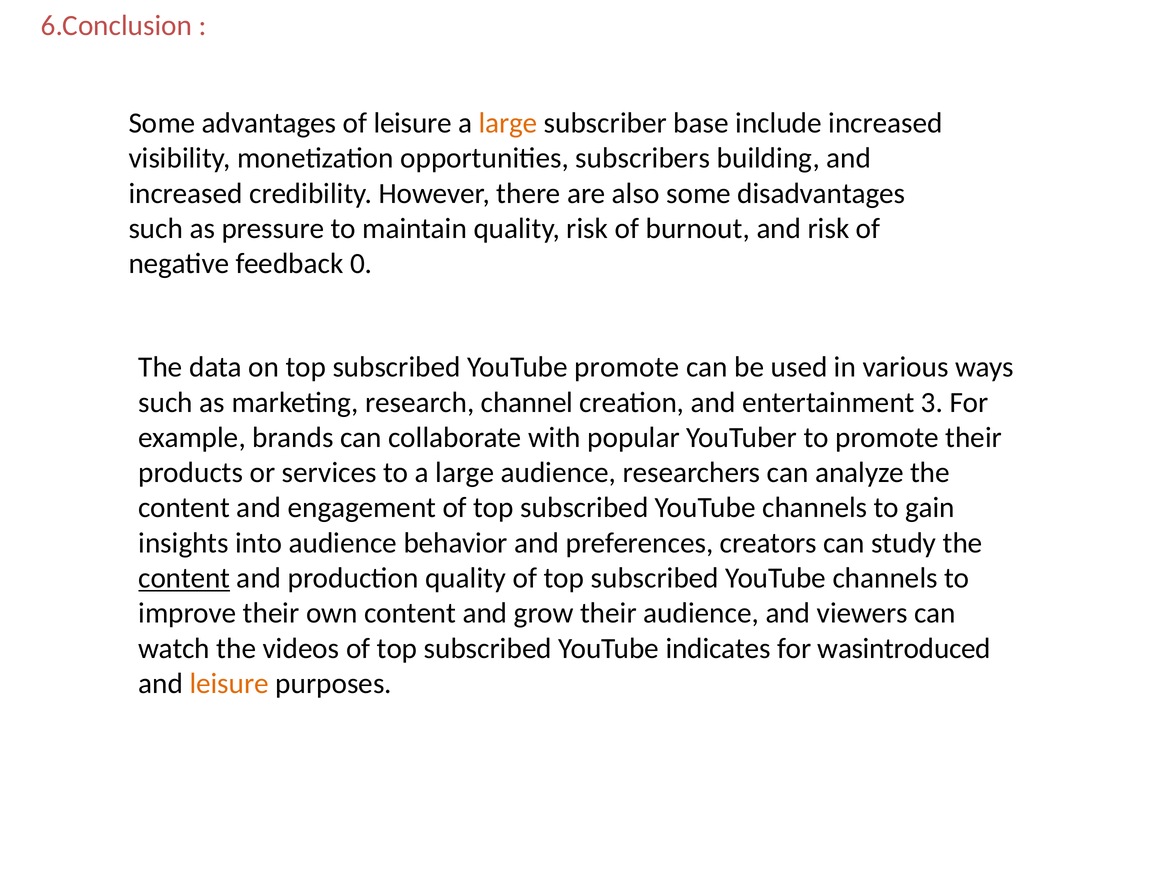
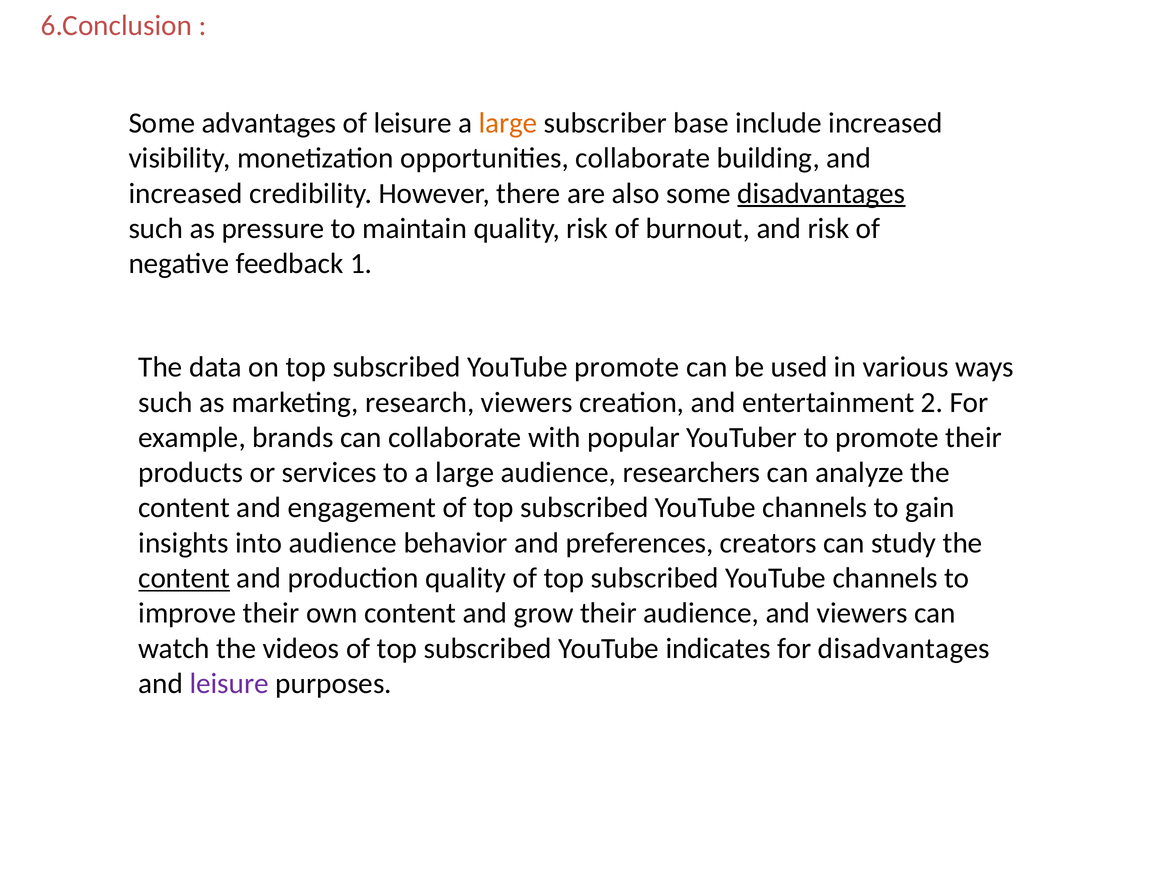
opportunities subscribers: subscribers -> collaborate (643, 158)
disadvantages underline: none -> present (821, 193)
0: 0 -> 1 (361, 263)
research channel: channel -> viewers (527, 402)
3: 3 -> 2 (932, 402)
for wasintroduced: wasintroduced -> disadvantages (904, 648)
leisure colour: orange -> purple (229, 683)
